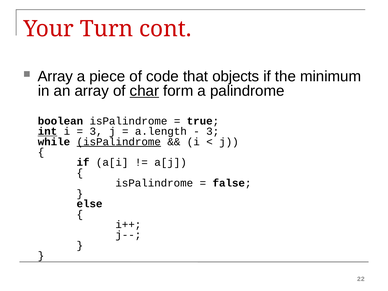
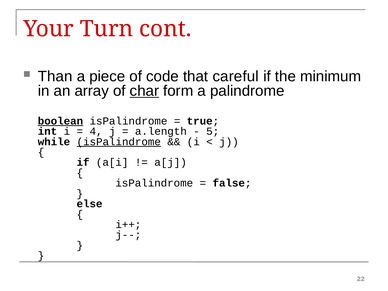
Array: Array -> Than (55, 76)
objects: objects -> careful (236, 76)
boolean underline: none -> present (60, 121)
int underline: present -> none (47, 131)
3: 3 -> 4 (96, 131)
3: 3 -> 5 (213, 131)
